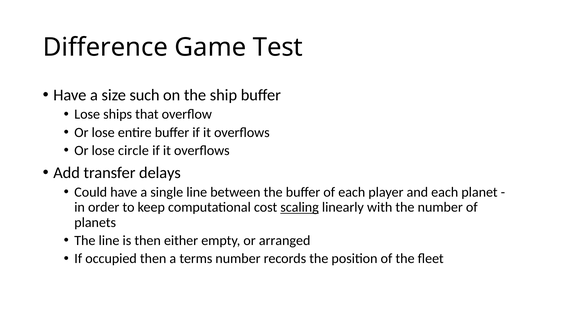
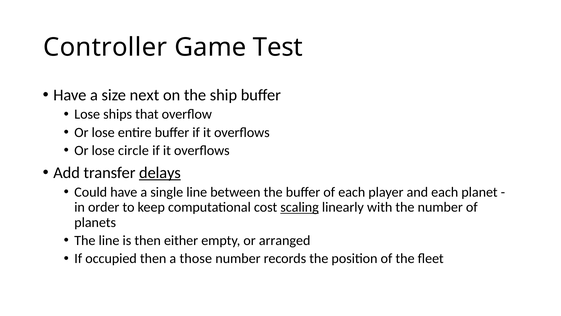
Difference: Difference -> Controller (105, 47)
such: such -> next (144, 95)
delays underline: none -> present (160, 173)
terms: terms -> those (196, 258)
